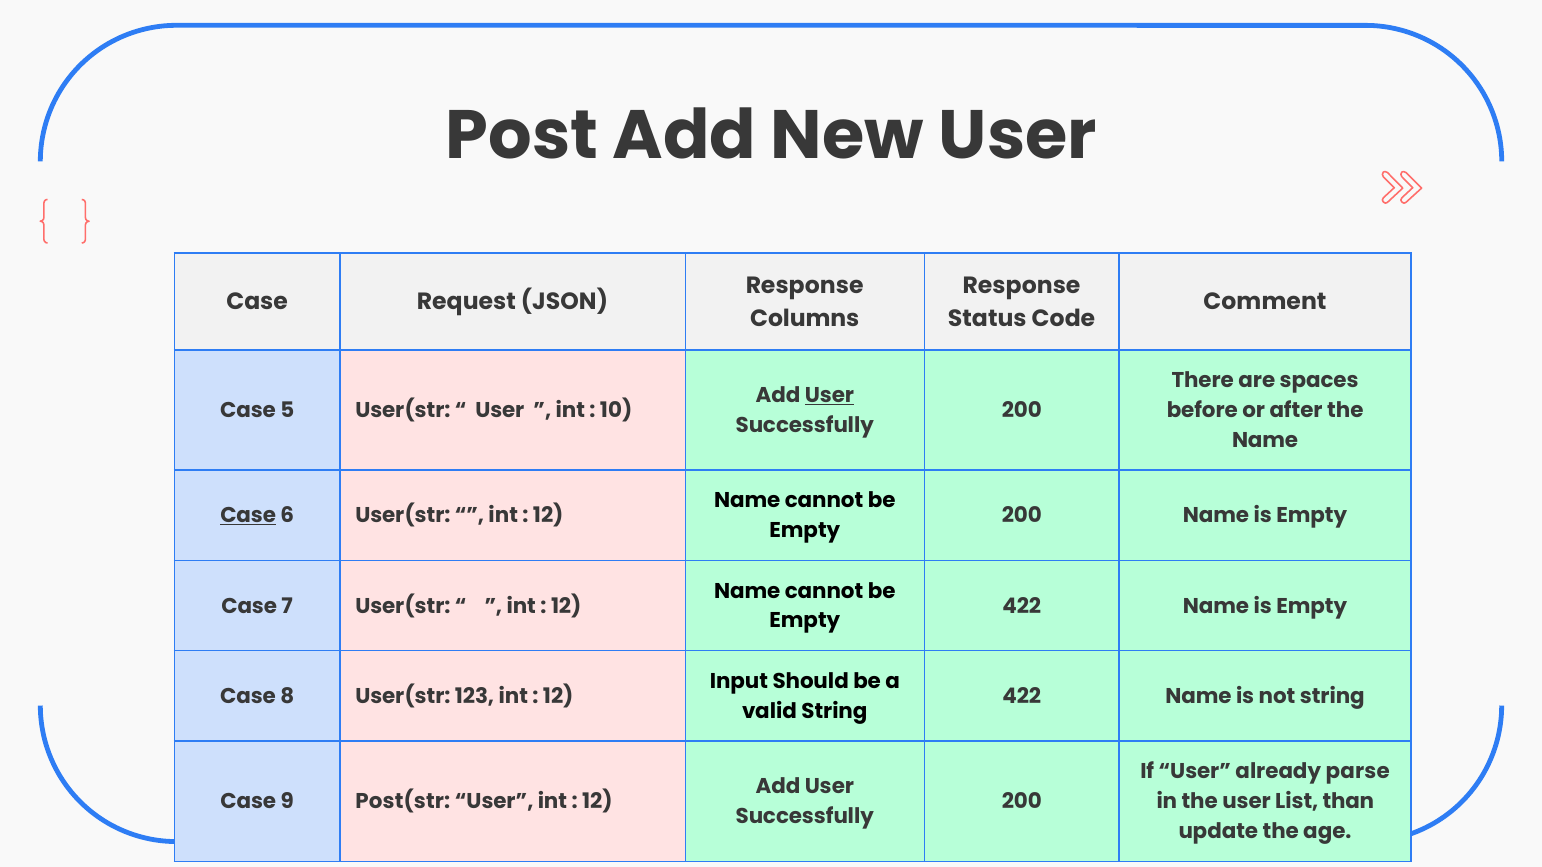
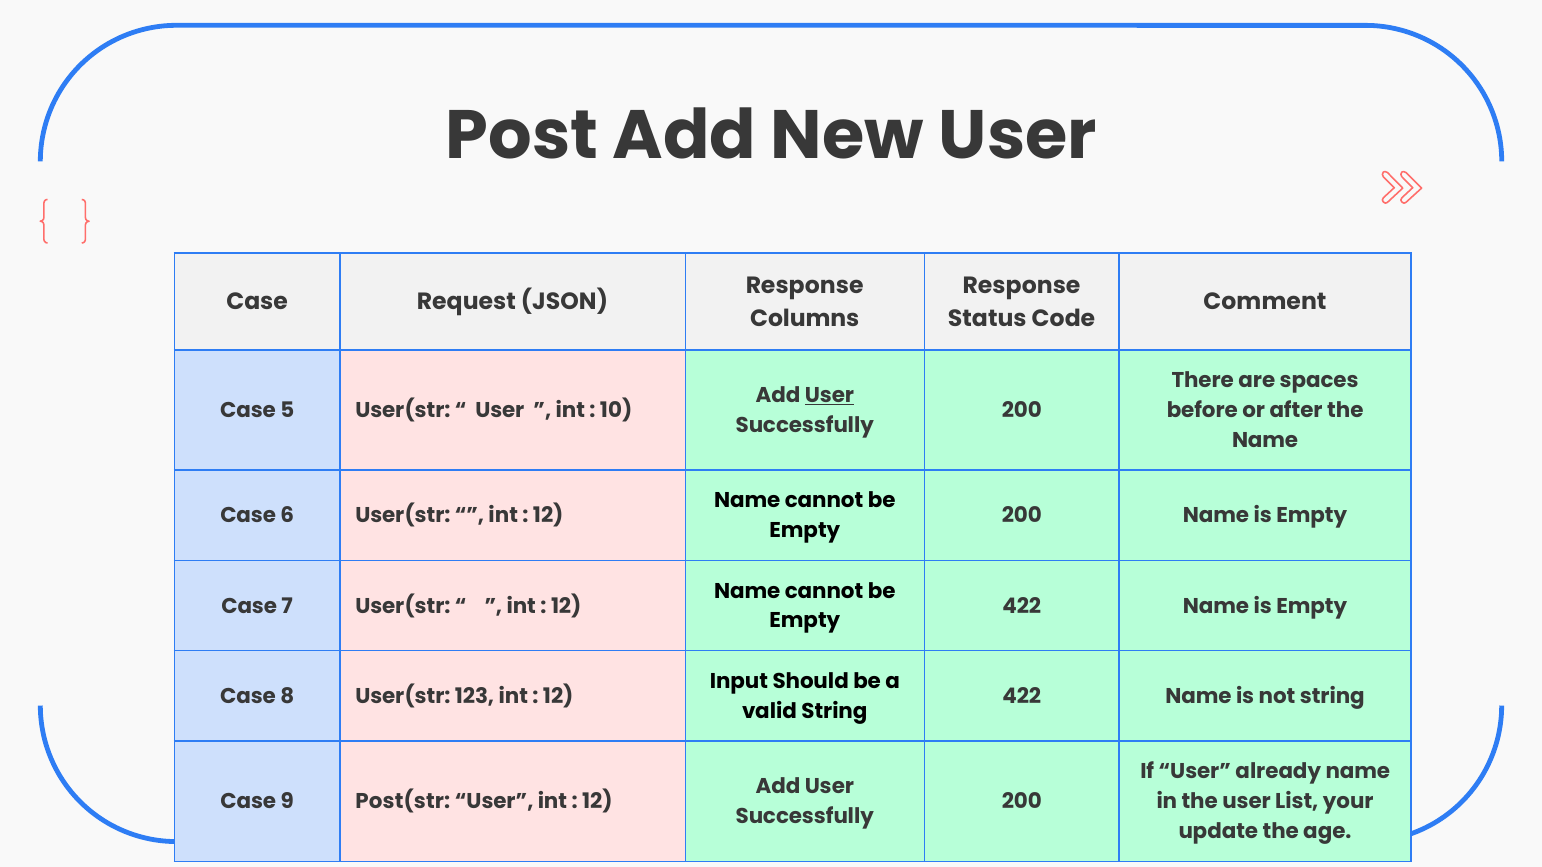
Case underline: present -> none (248, 516)
already parse: parse -> name (1358, 772)
than: than -> your (1348, 802)
